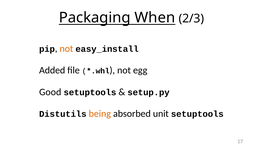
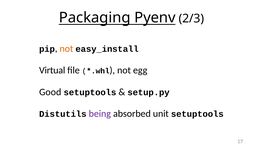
When: When -> Pyenv (155, 18)
Added: Added -> Virtual (52, 70)
being colour: orange -> purple (100, 114)
